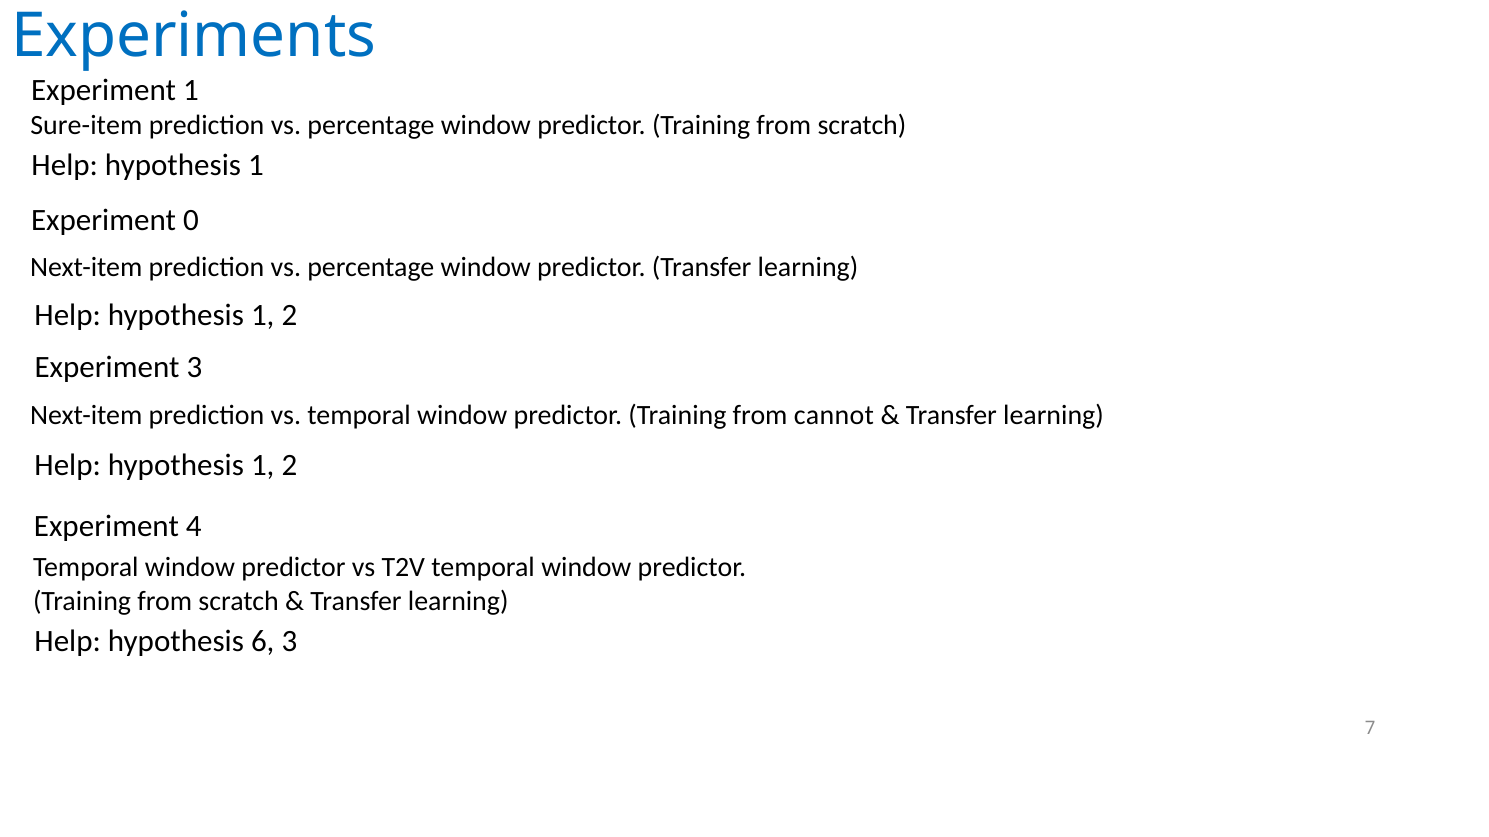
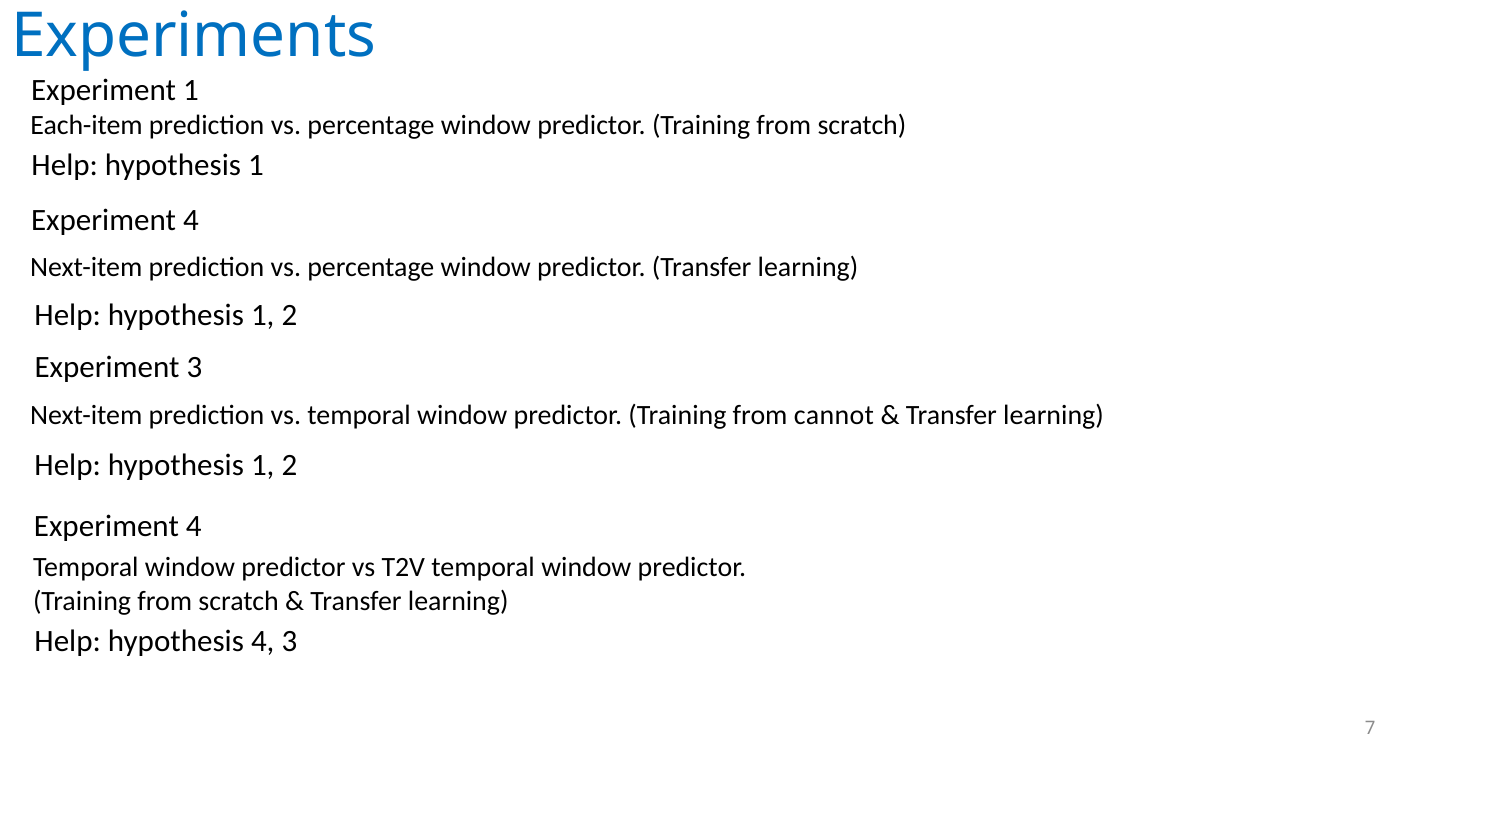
Sure-item: Sure-item -> Each-item (86, 126)
0: 0 -> 4 (191, 220)
hypothesis 6: 6 -> 4 (263, 642)
